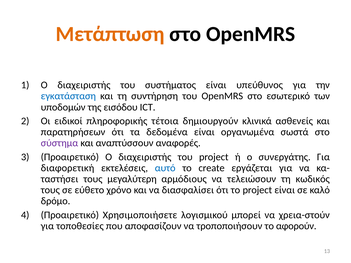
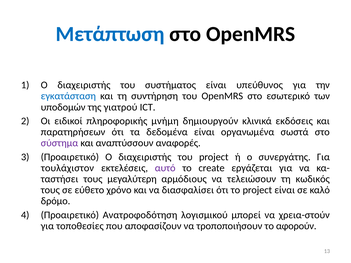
Μετάπτωση colour: orange -> blue (110, 34)
εισόδου: εισόδου -> γιατρού (121, 107)
τέτοια: τέτοια -> μνήμη (165, 121)
ασθενείς: ασθενείς -> εκδόσεις (294, 121)
διαφορετική: διαφορετική -> τουλάχιστον (68, 168)
αυτό colour: blue -> purple (165, 168)
Χρησιμοποιήσετε: Χρησιμοποιήσετε -> Ανατροφοδότηση (140, 215)
